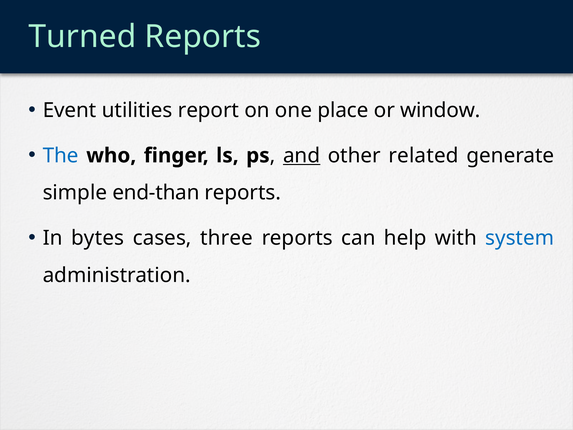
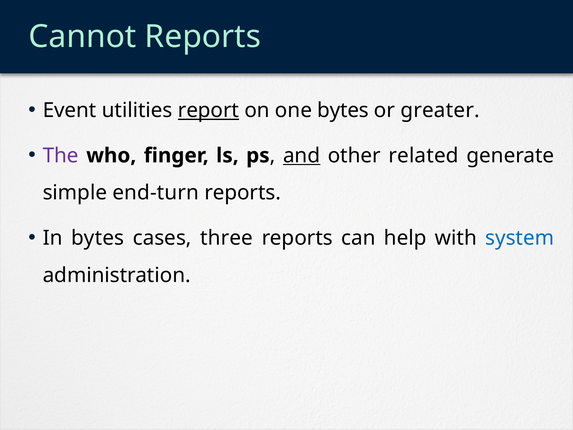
Turned: Turned -> Cannot (82, 36)
report underline: none -> present (208, 110)
one place: place -> bytes (343, 110)
window: window -> greater (440, 110)
The colour: blue -> purple (61, 155)
end-than: end-than -> end-turn (156, 193)
